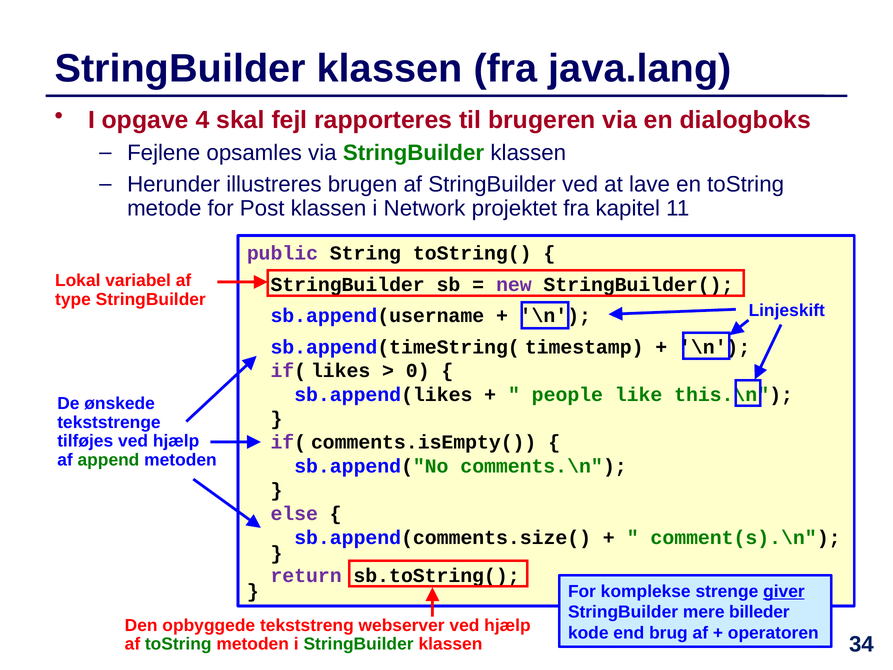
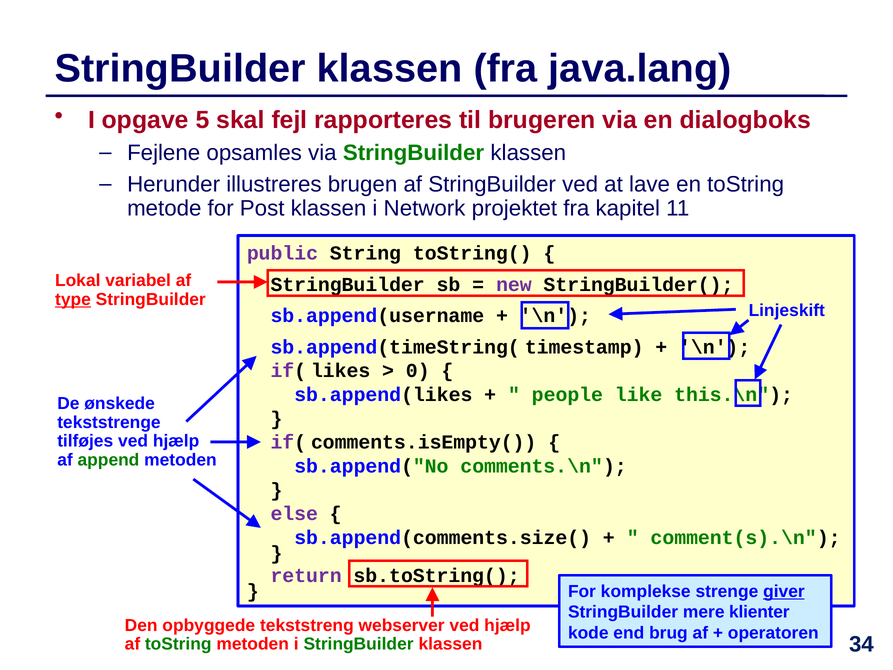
4: 4 -> 5 (202, 120)
type underline: none -> present (73, 299)
billeder: billeder -> klienter (759, 612)
